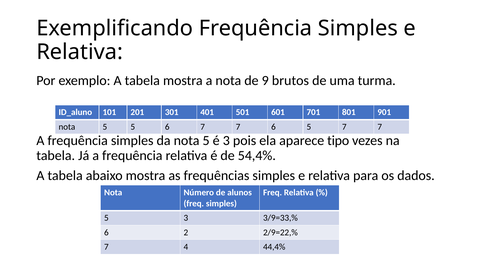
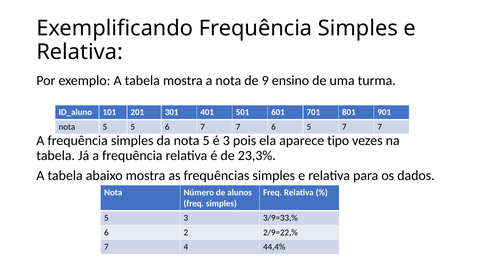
brutos: brutos -> ensino (291, 81)
54,4%: 54,4% -> 23,3% (257, 156)
